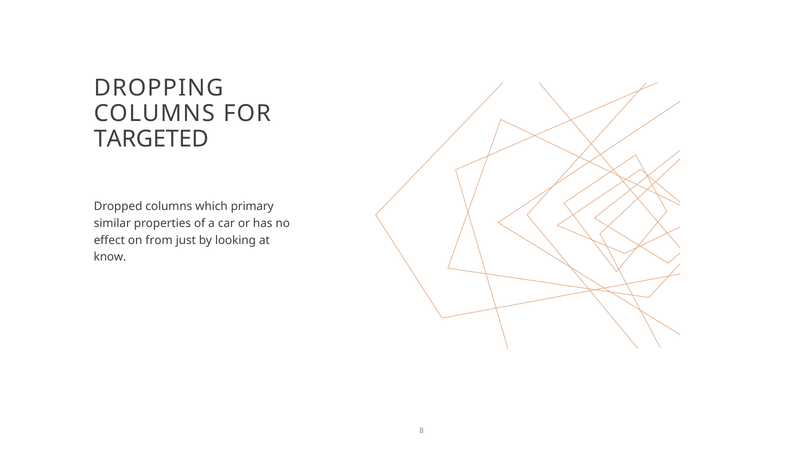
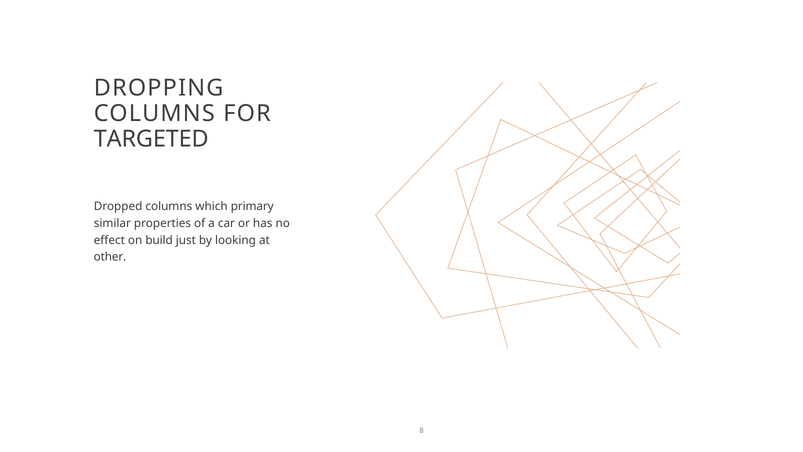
from: from -> build (159, 240)
know: know -> other (110, 257)
